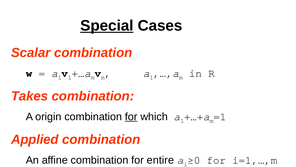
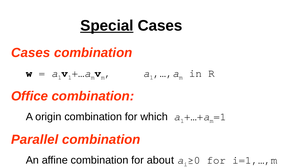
Scalar: Scalar -> Cases (31, 53)
Takes: Takes -> Office (30, 96)
for underline: present -> none (131, 116)
Applied: Applied -> Parallel (35, 139)
entire: entire -> about (160, 160)
